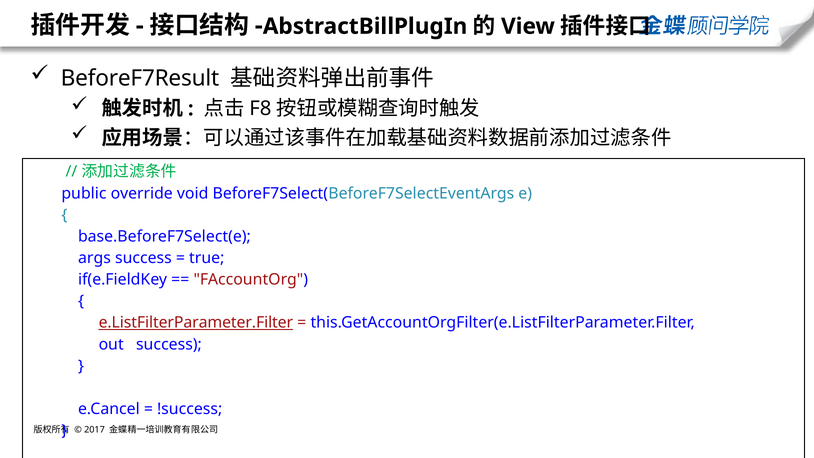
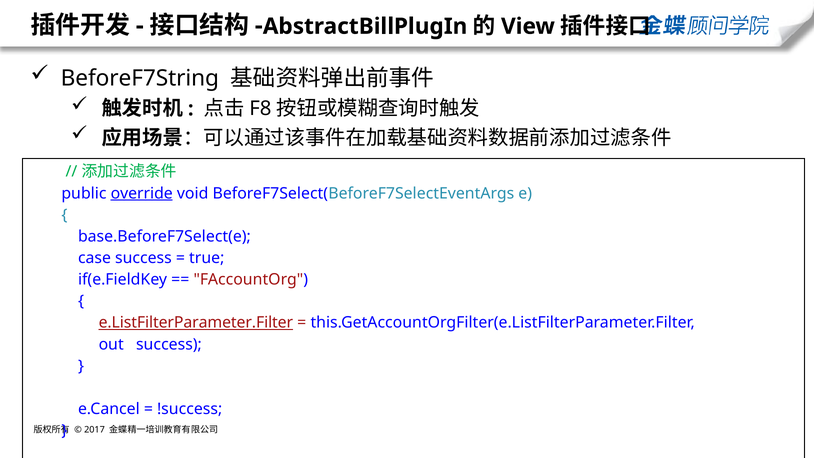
BeforeF7Result: BeforeF7Result -> BeforeF7String (140, 78)
override underline: none -> present (142, 193)
args: args -> case (94, 258)
